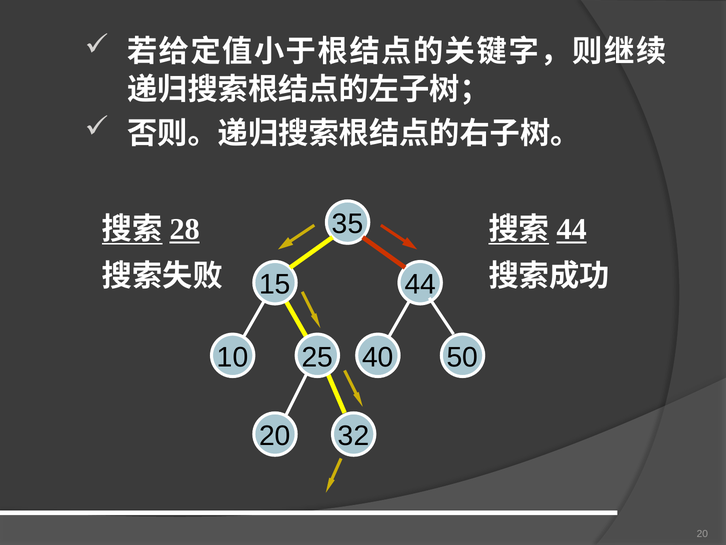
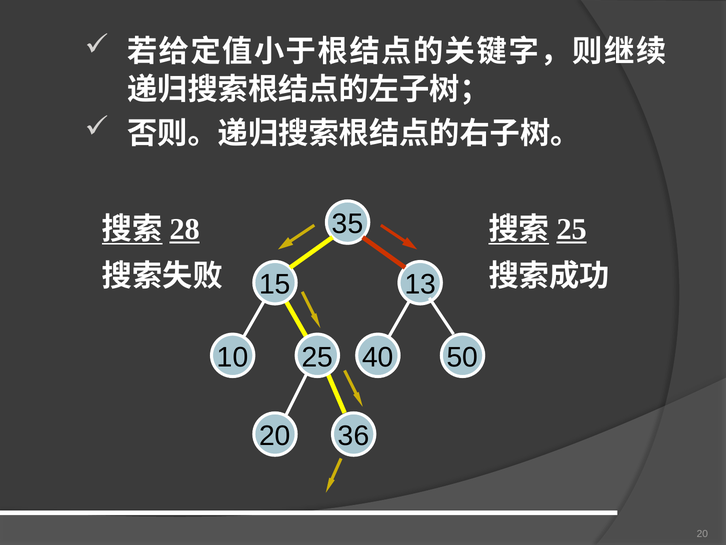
44: 44 -> 25 (572, 229)
15 44: 44 -> 13 (420, 284)
32: 32 -> 36 (354, 436)
